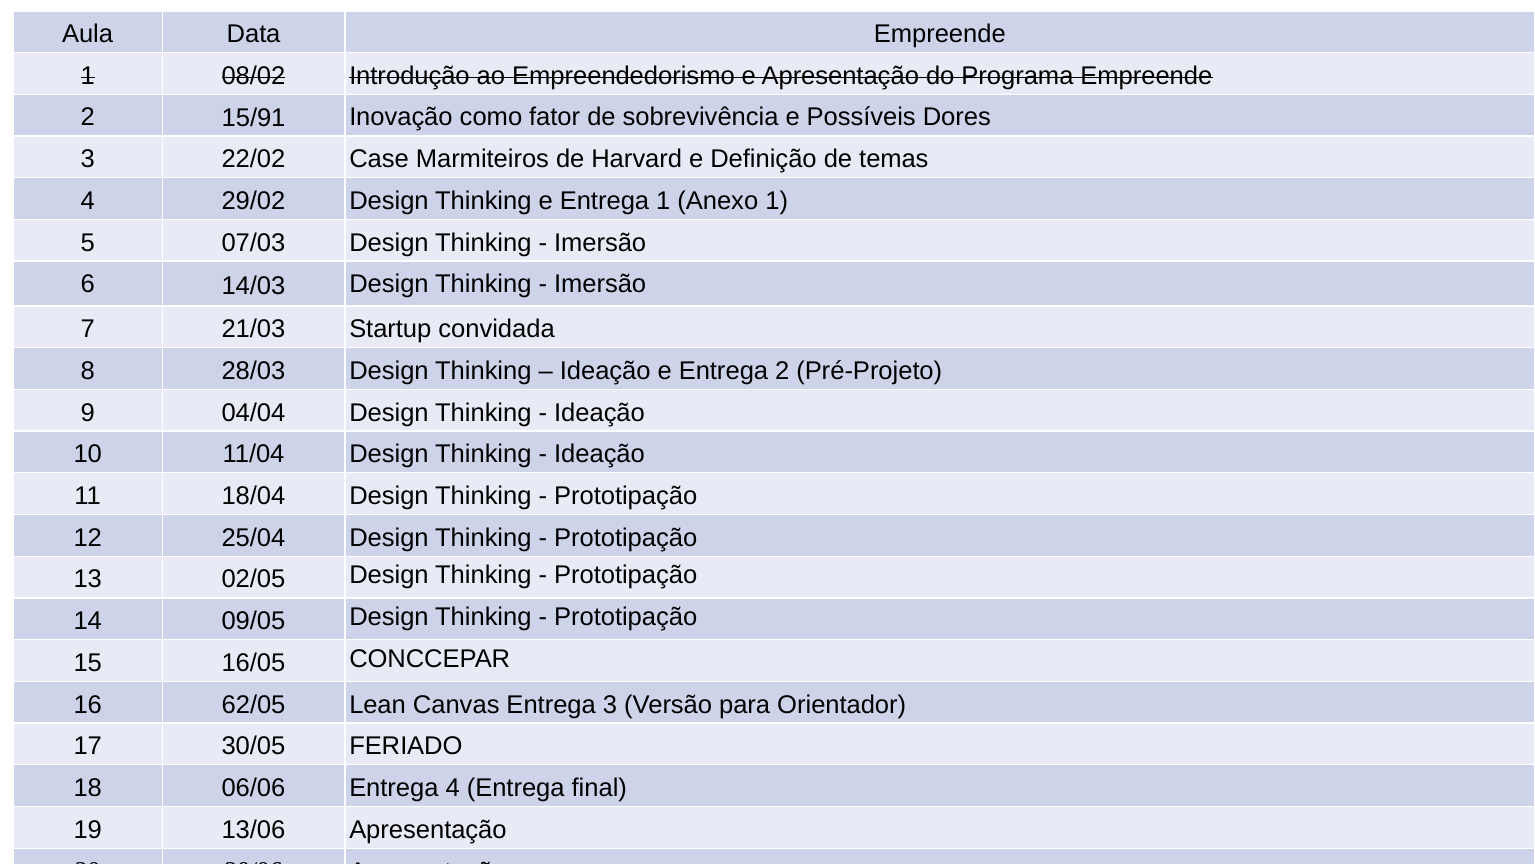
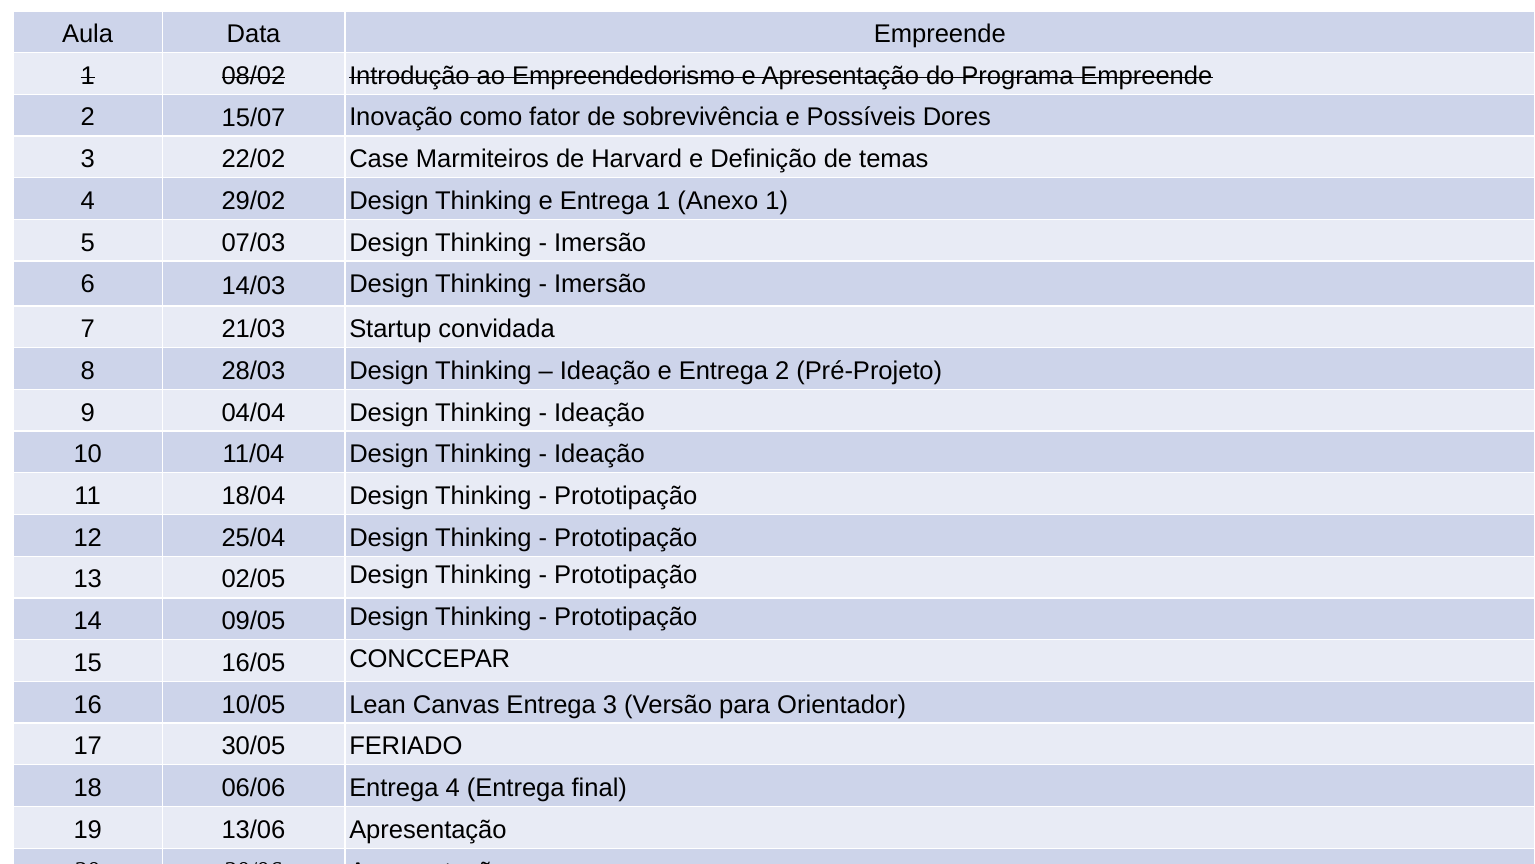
15/91: 15/91 -> 15/07 (254, 118)
62/05: 62/05 -> 10/05 (254, 704)
